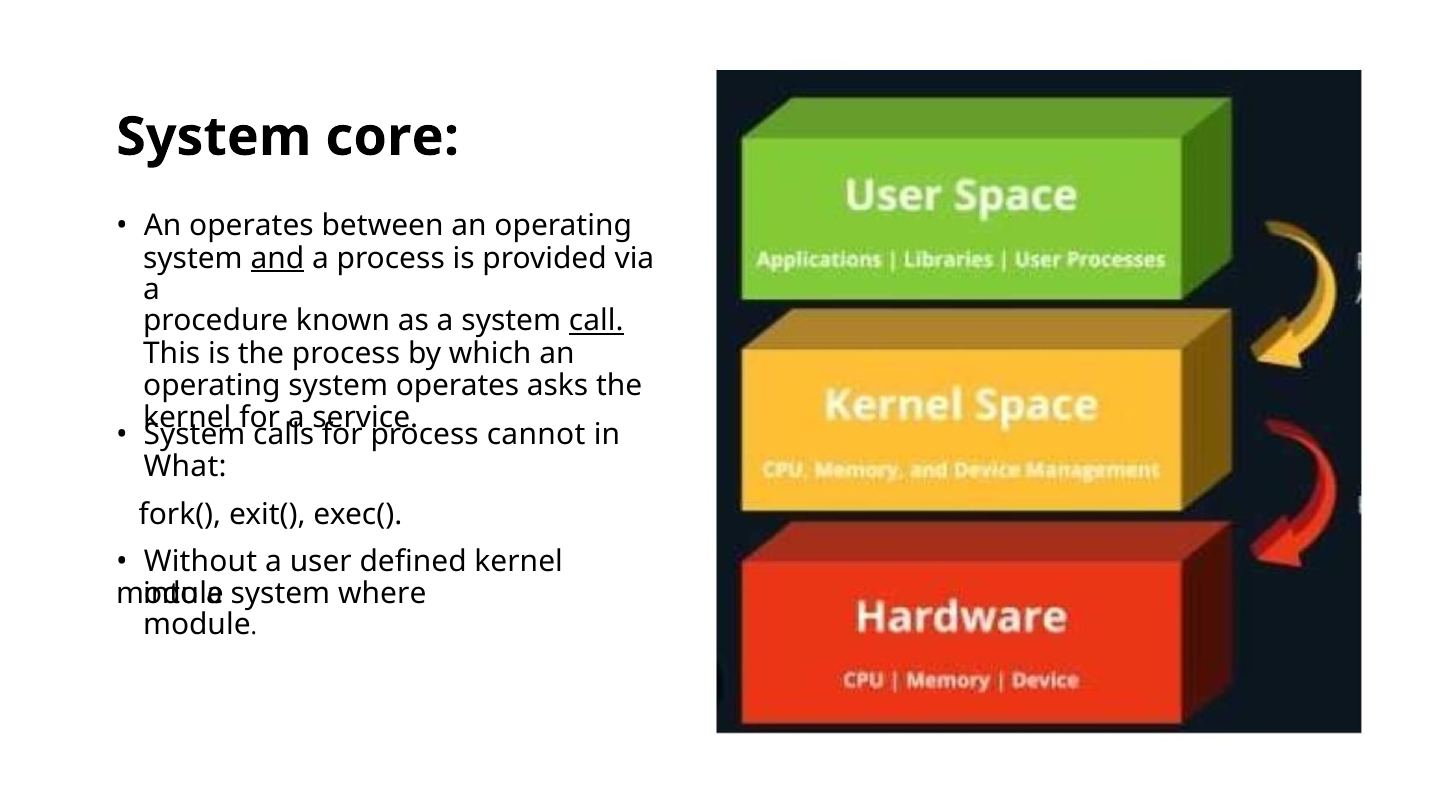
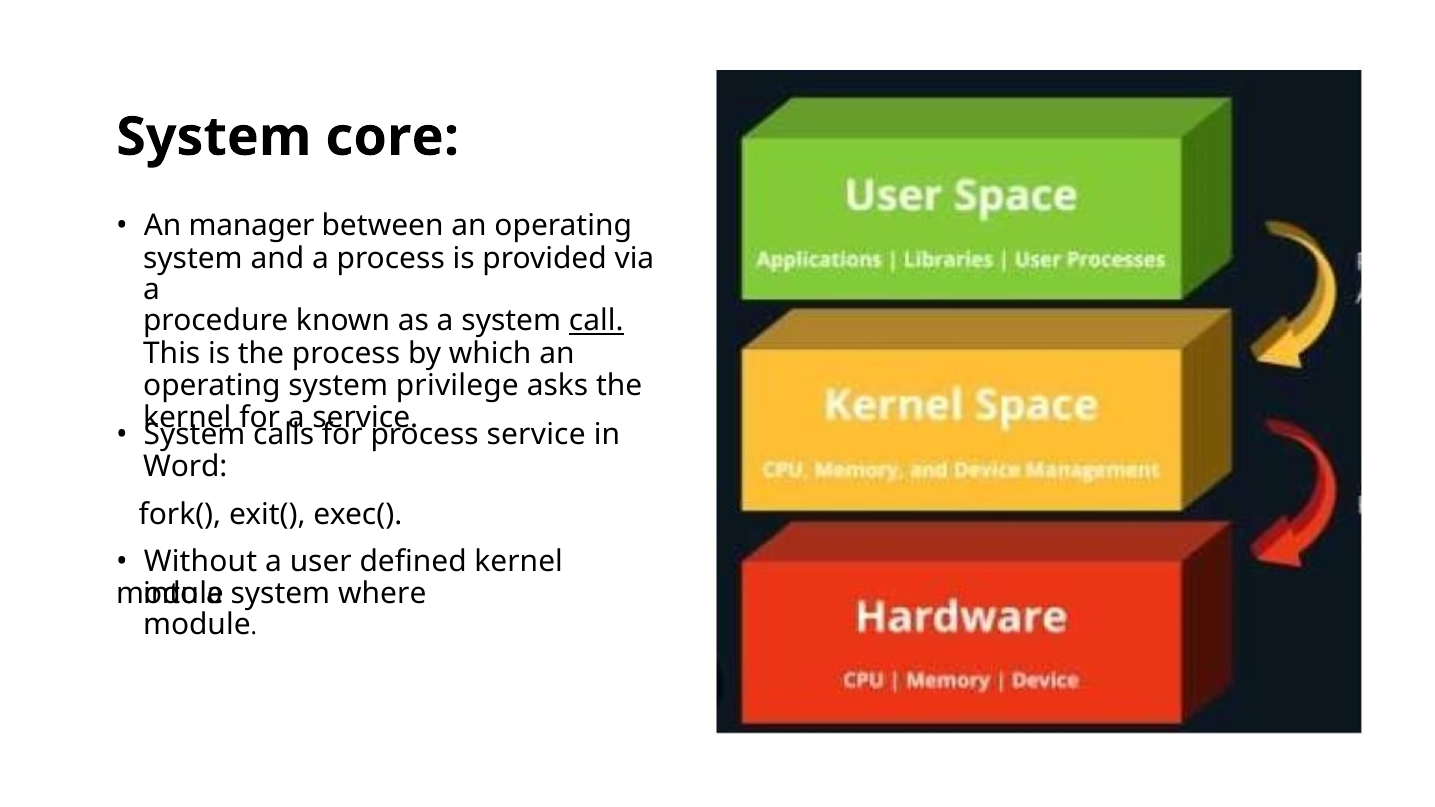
An operates: operates -> manager (252, 226)
and underline: present -> none (277, 258)
system operates: operates -> privilege (457, 386)
process cannot: cannot -> service (536, 435)
What: What -> Word (185, 467)
